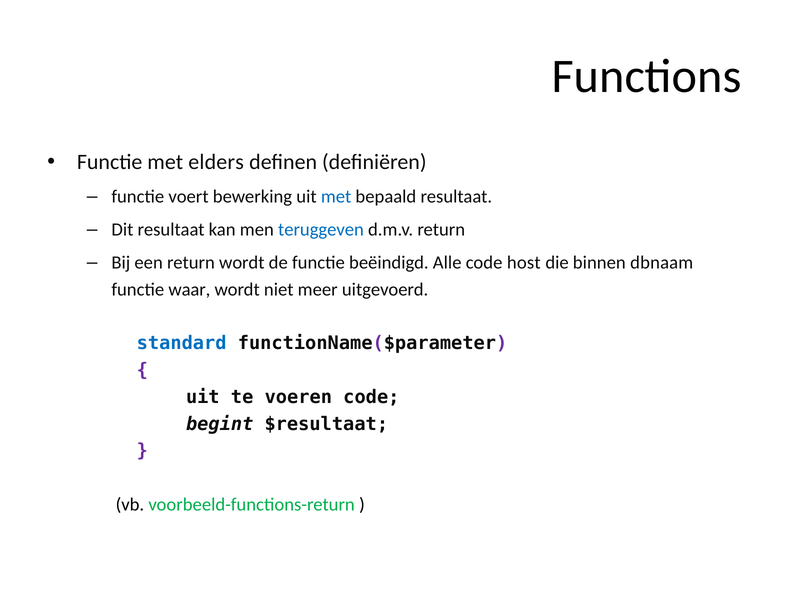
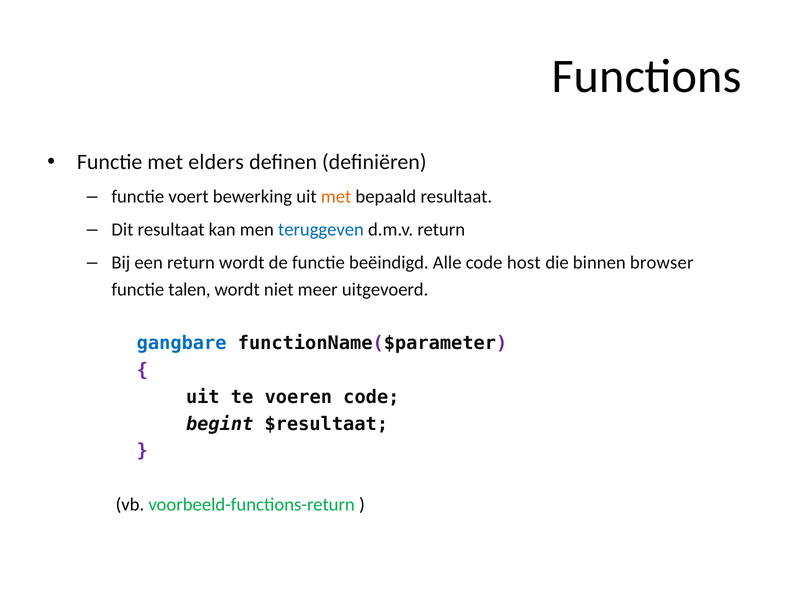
met colour: blue -> orange (336, 197)
dbnaam: dbnaam -> browser (662, 263)
waar: waar -> talen (189, 290)
standard: standard -> gangbare (182, 343)
